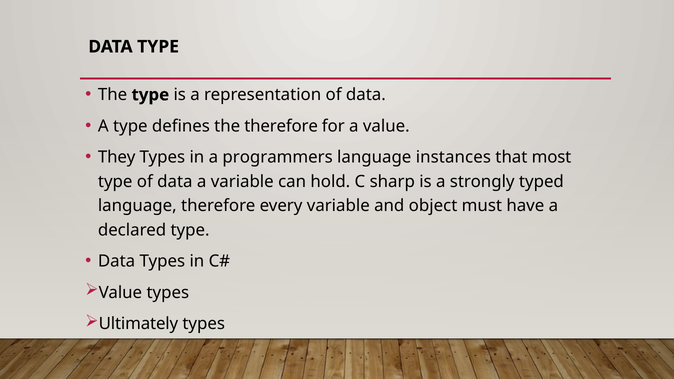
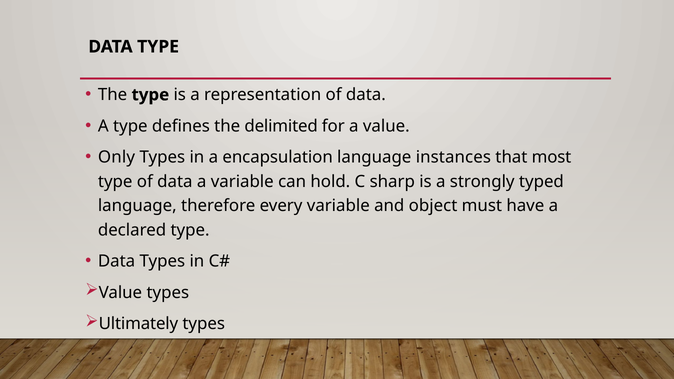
the therefore: therefore -> delimited (281, 126)
They: They -> Only (116, 157)
programmers: programmers -> encapsulation (278, 157)
